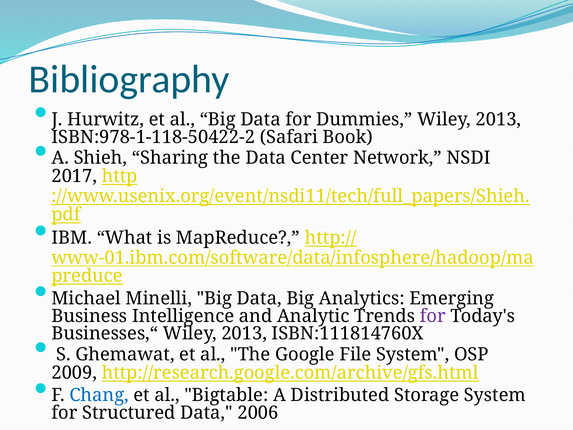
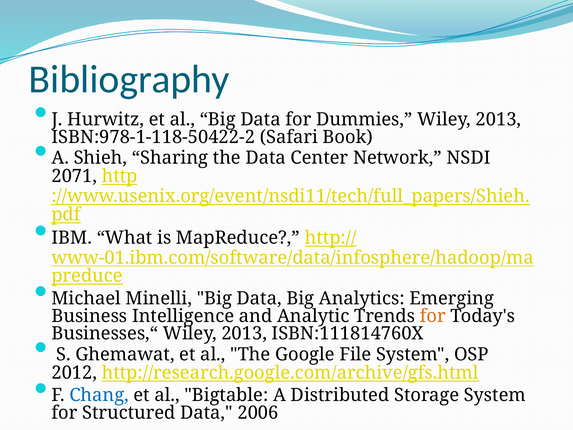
2017: 2017 -> 2071 (74, 176)
for colour: purple -> orange (433, 316)
2009: 2009 -> 2012 (74, 373)
